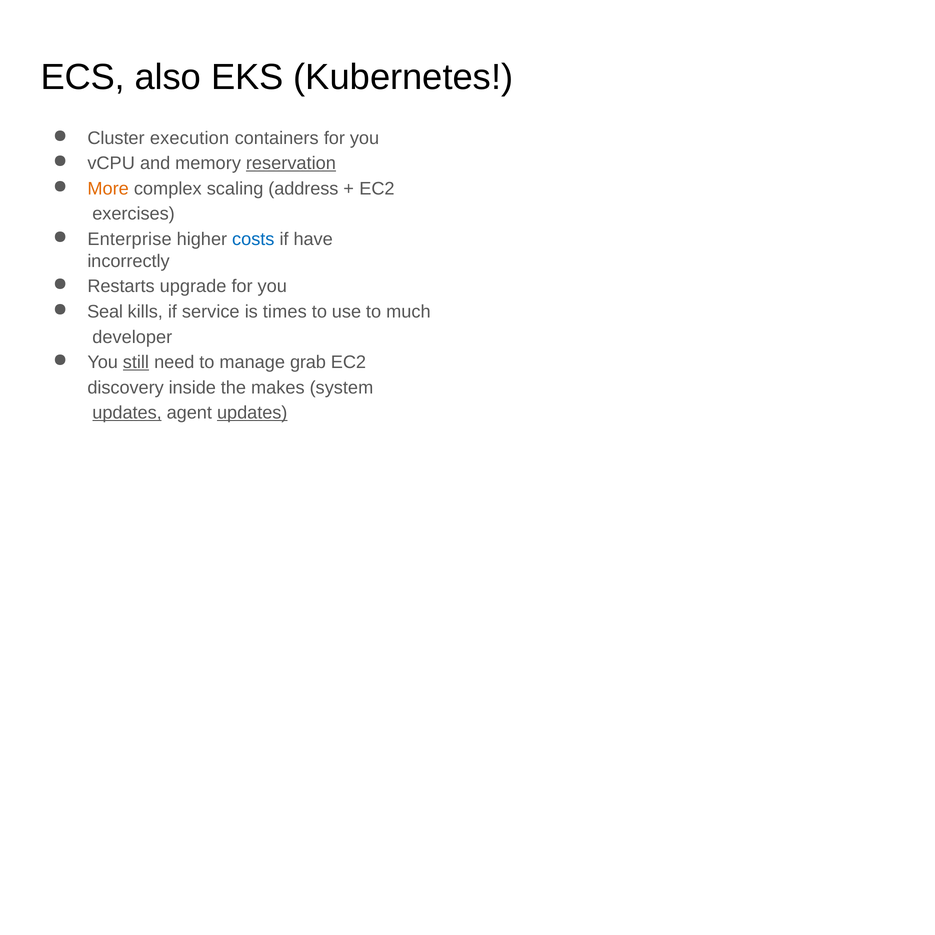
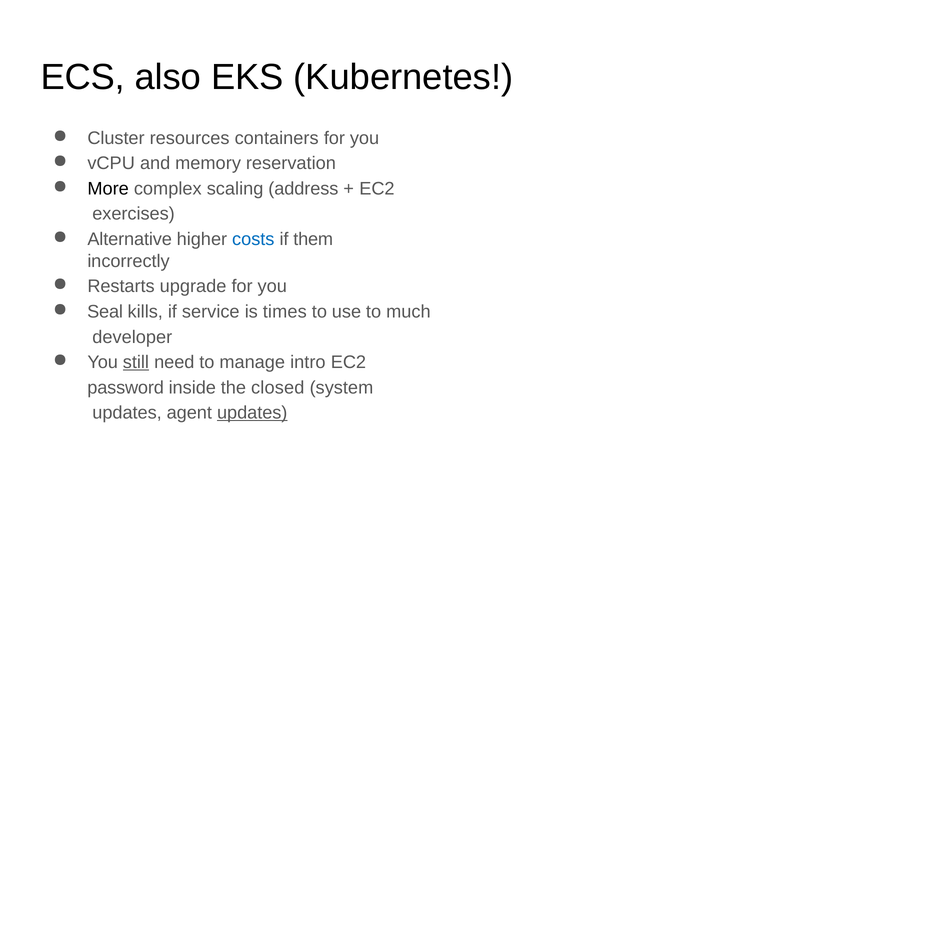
execution: execution -> resources (190, 138)
reservation underline: present -> none (291, 163)
More colour: orange -> black (108, 189)
Enterprise: Enterprise -> Alternative (130, 239)
have: have -> them (313, 239)
grab: grab -> intro (308, 362)
discovery: discovery -> password (126, 388)
makes: makes -> closed (278, 388)
updates underline: present -> none (127, 413)
